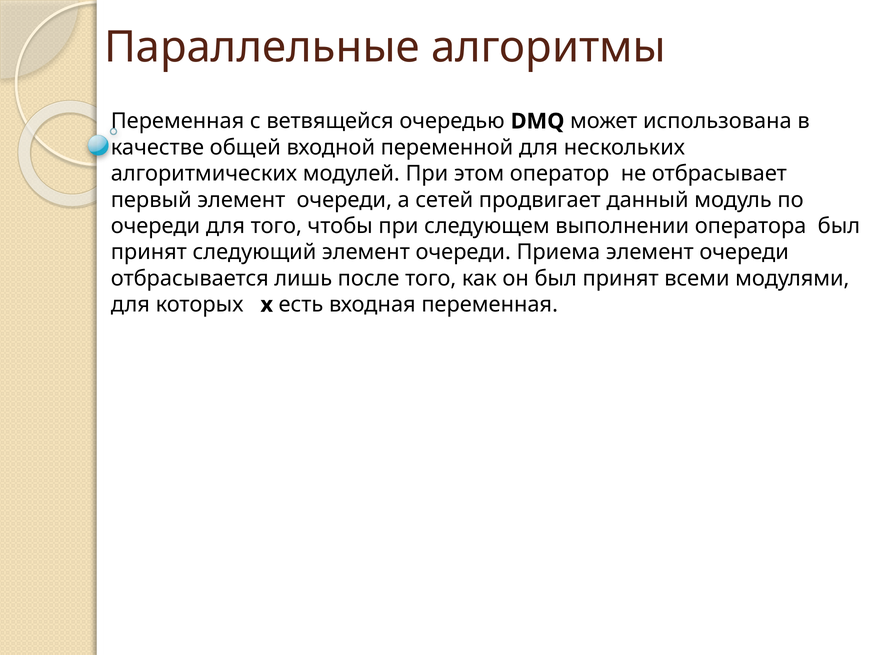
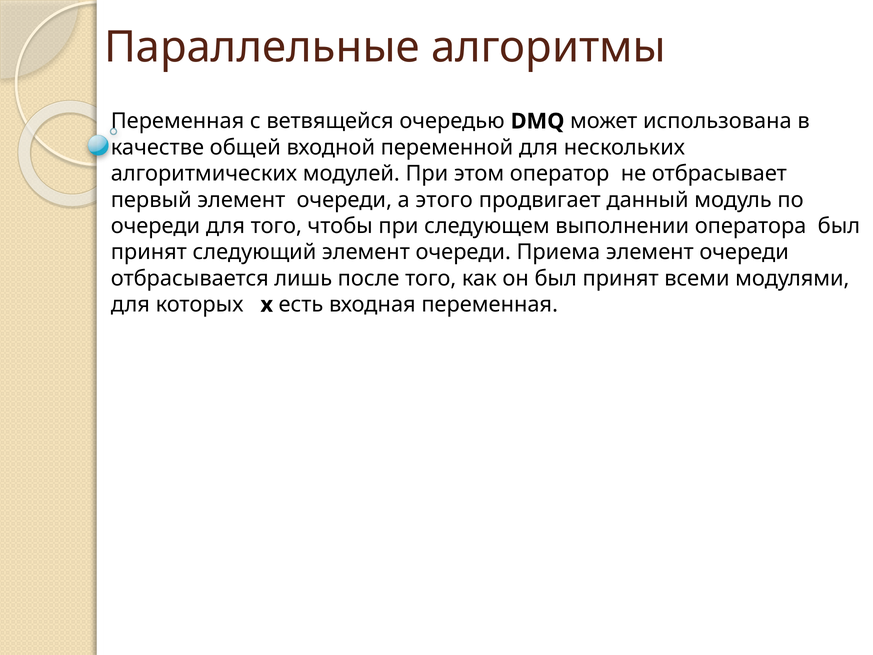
сетей: сетей -> этого (444, 200)
